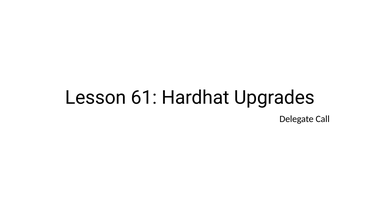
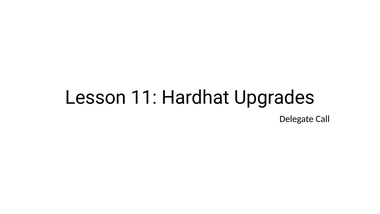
61: 61 -> 11 (144, 98)
